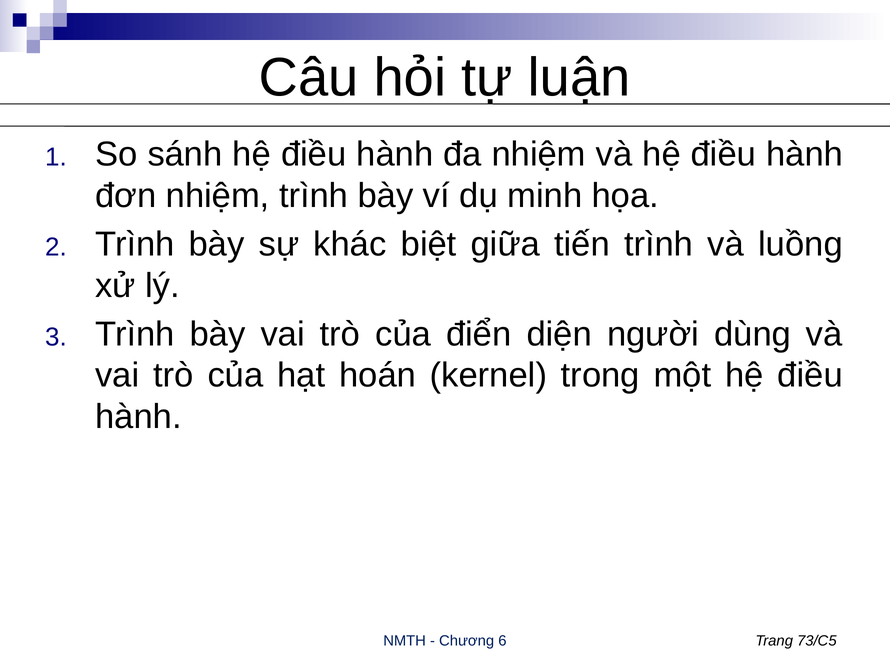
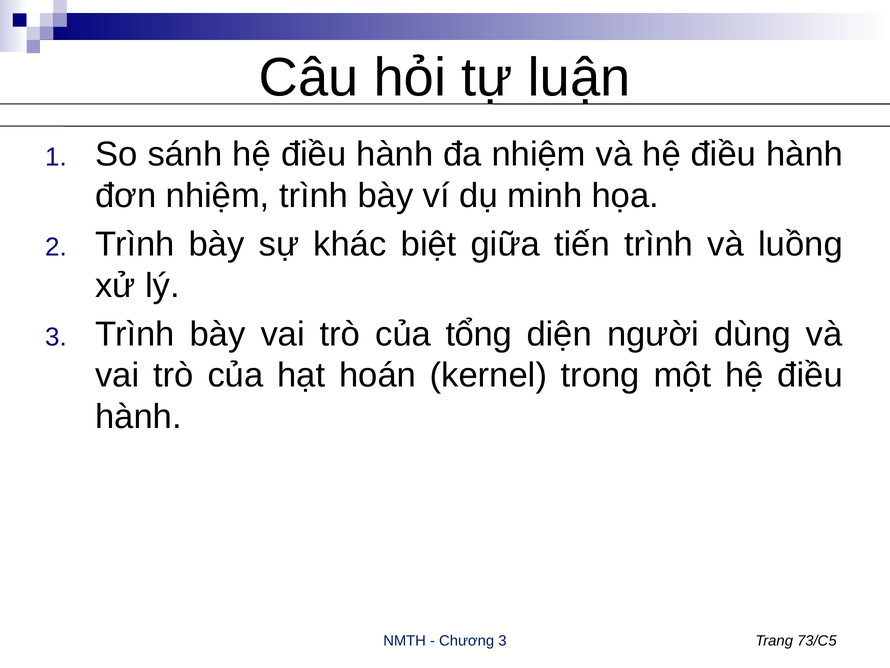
điển: điển -> tổng (479, 334)
Chương 6: 6 -> 3 (502, 640)
